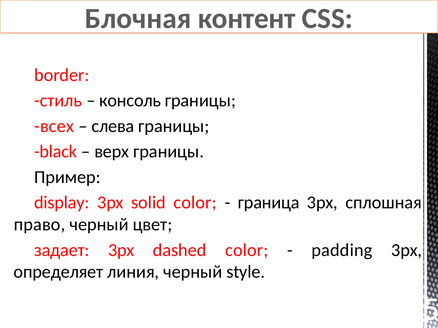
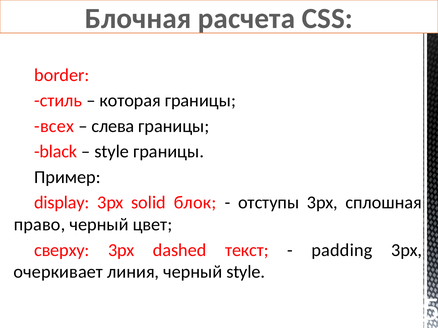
контент: контент -> расчета (246, 19)
консоль: консоль -> которая (130, 101)
верх: верх -> style (112, 152)
solid color: color -> блок (195, 203)
граница: граница -> отступы (269, 203)
задает: задает -> сверху (62, 250)
dashed color: color -> текст (247, 250)
определяет: определяет -> очеркивает (58, 272)
